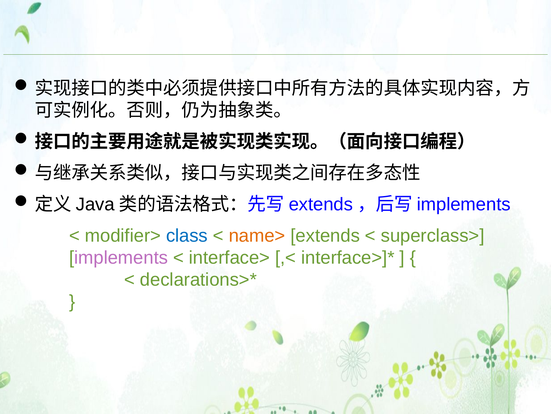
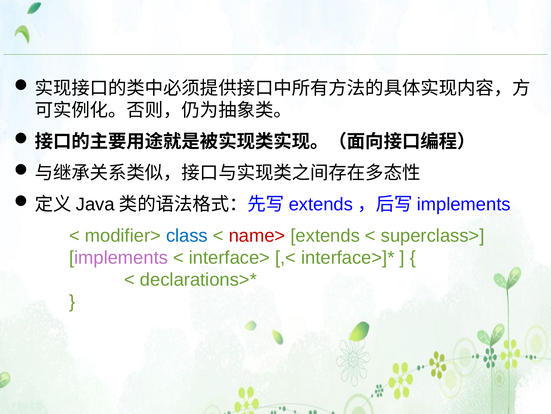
name> colour: orange -> red (257, 235)
